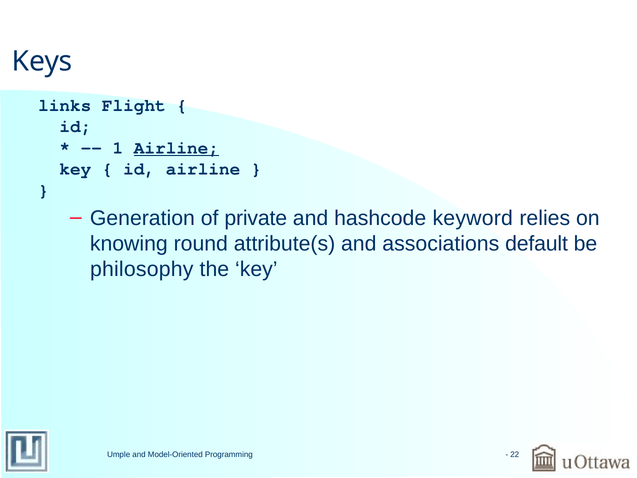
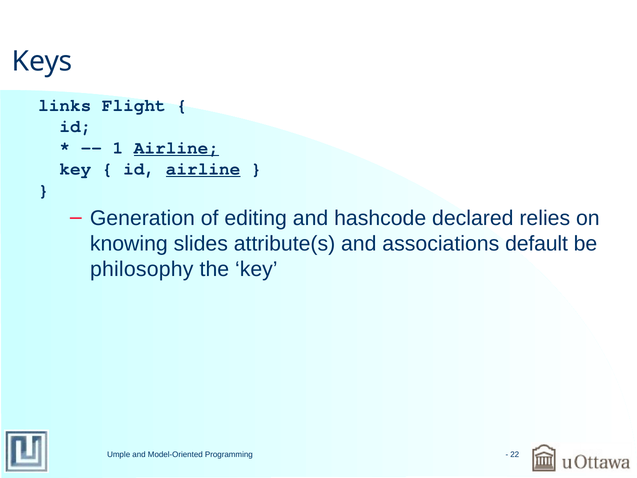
airline underline: none -> present (203, 169)
private: private -> editing (256, 218)
keyword: keyword -> declared (473, 218)
round: round -> slides (201, 243)
